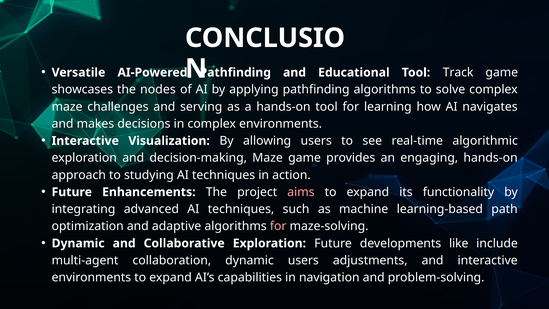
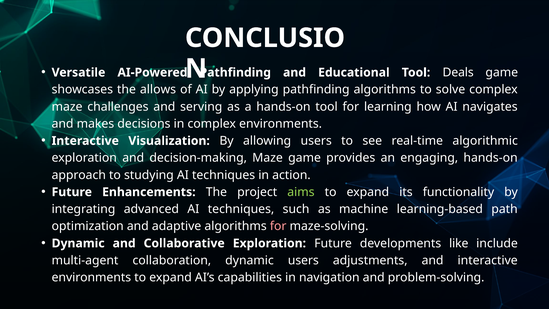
Track: Track -> Deals (458, 72)
nodes: nodes -> allows (158, 90)
aims colour: pink -> light green (301, 192)
